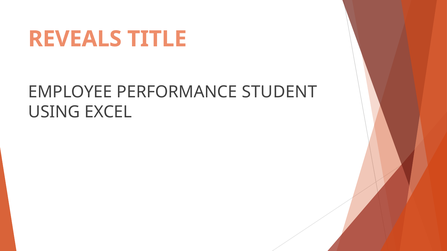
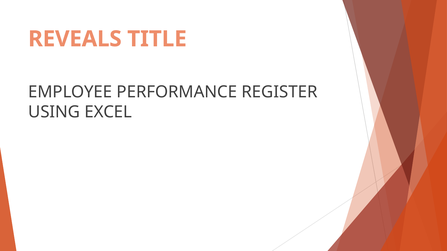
STUDENT: STUDENT -> REGISTER (280, 92)
